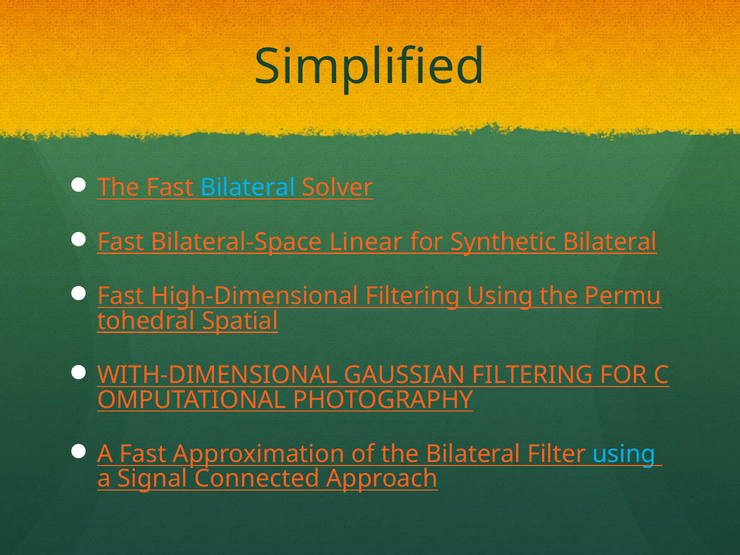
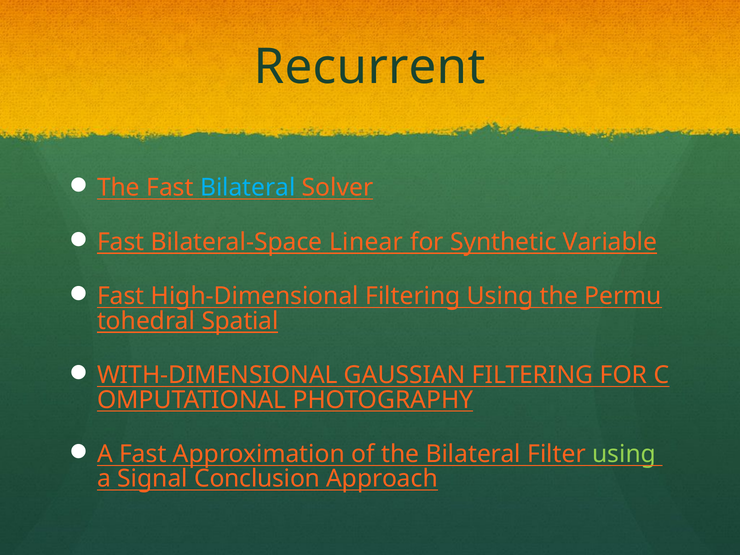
Simplified: Simplified -> Recurrent (370, 67)
Synthetic Bilateral: Bilateral -> Variable (610, 242)
using colour: light blue -> light green (624, 454)
Connected: Connected -> Conclusion (257, 479)
